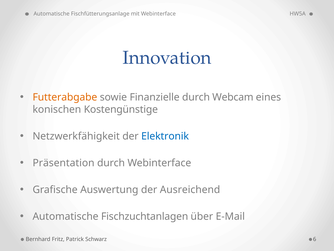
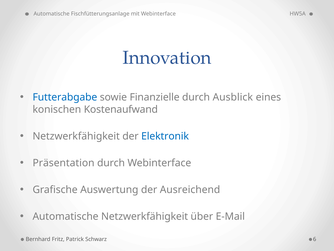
Futterabgabe colour: orange -> blue (65, 97)
Webcam: Webcam -> Ausblick (233, 97)
Kostengünstige: Kostengünstige -> Kostenaufwand (121, 109)
Automatische Fischzuchtanlagen: Fischzuchtanlagen -> Netzwerkfähigkeit (145, 216)
